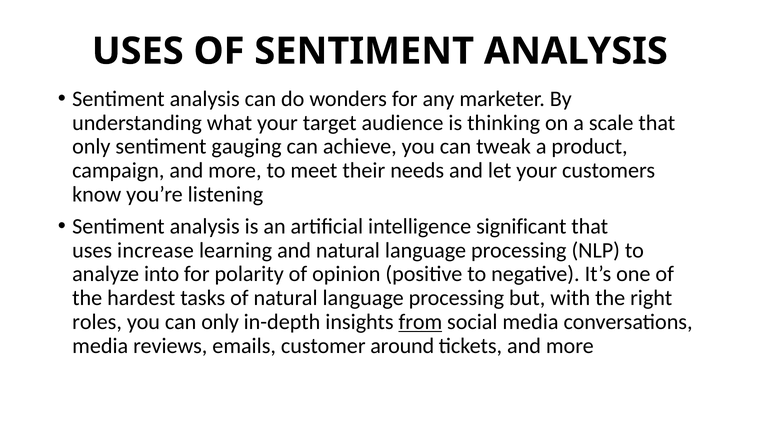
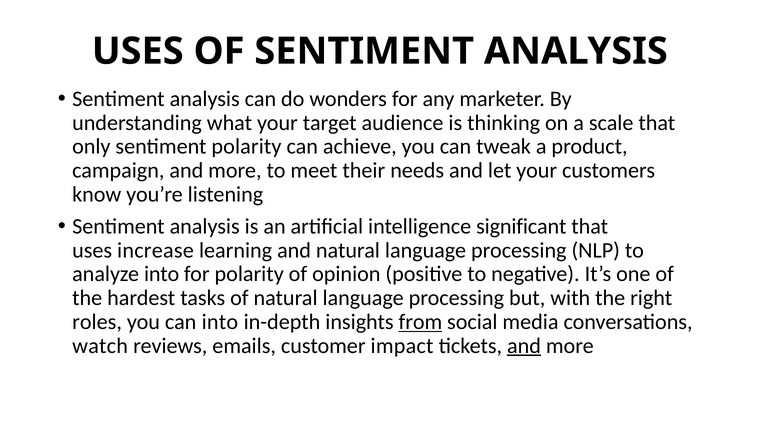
sentiment gauging: gauging -> polarity (246, 147)
can only: only -> into (220, 322)
media: media -> watch (100, 346)
around: around -> impact (402, 346)
and underline: none -> present (524, 346)
